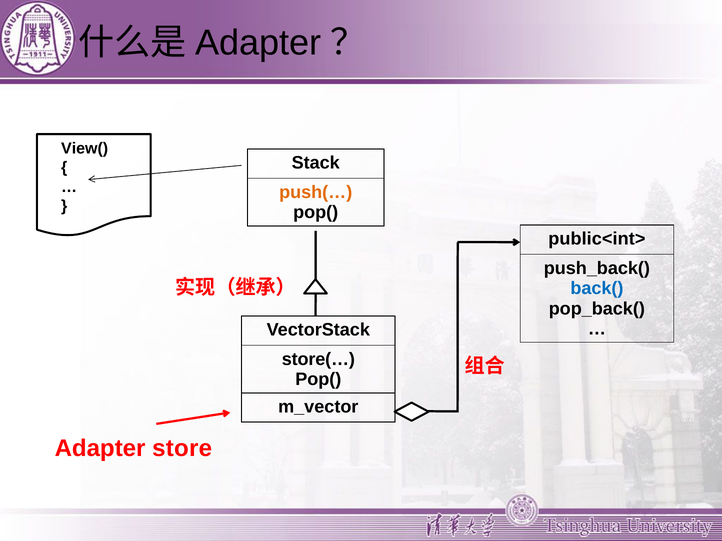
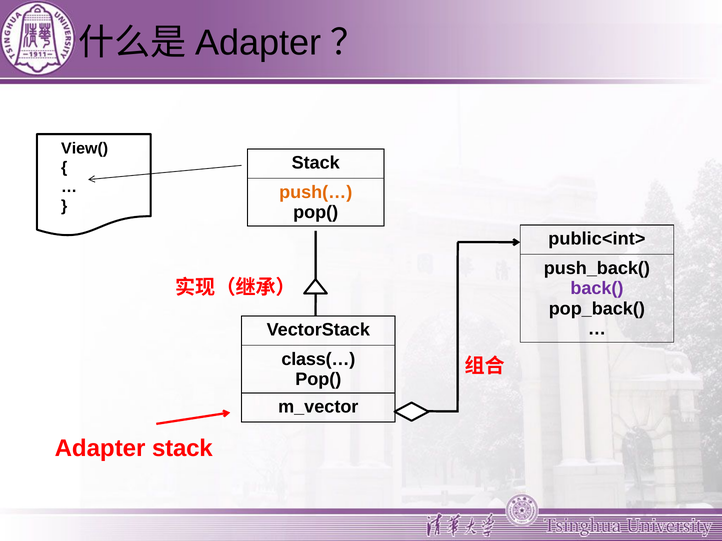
back( colour: blue -> purple (597, 289)
store(…: store(… -> class(… (318, 360)
Adapter store: store -> stack (182, 449)
